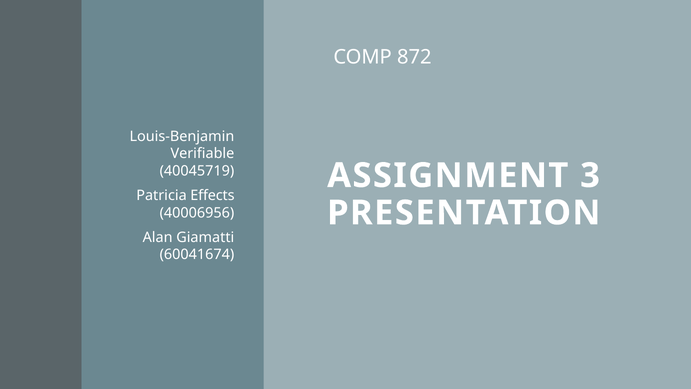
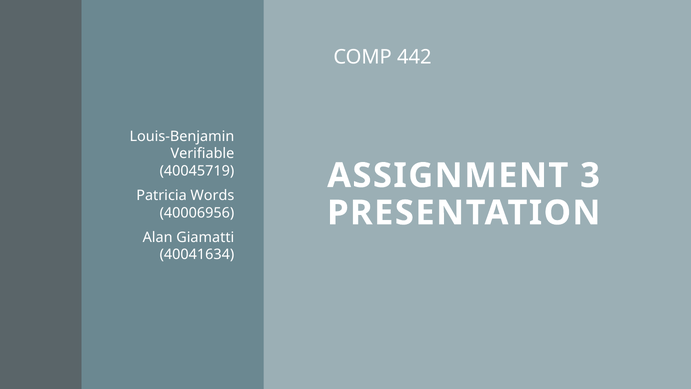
872: 872 -> 442 (414, 57)
Effects: Effects -> Words (212, 195)
60041674: 60041674 -> 40041634 (197, 254)
